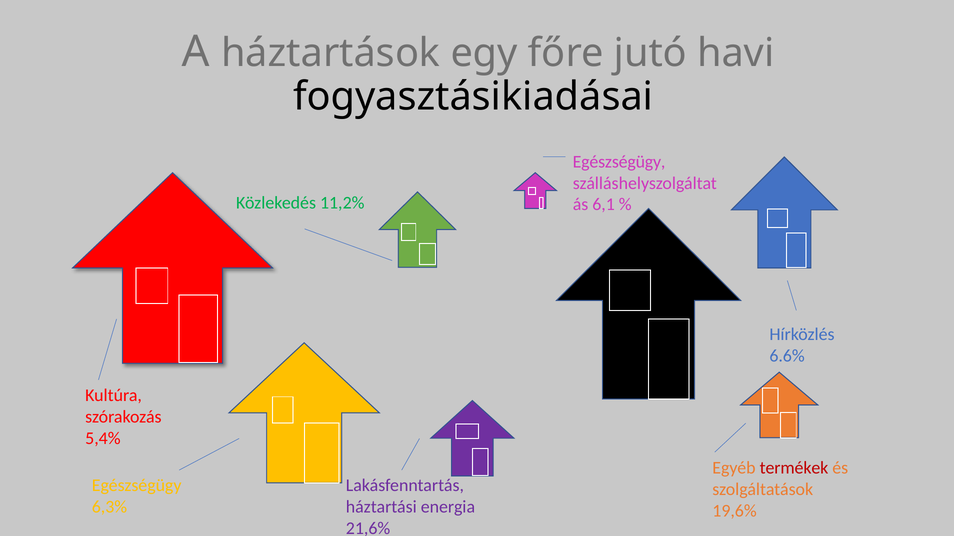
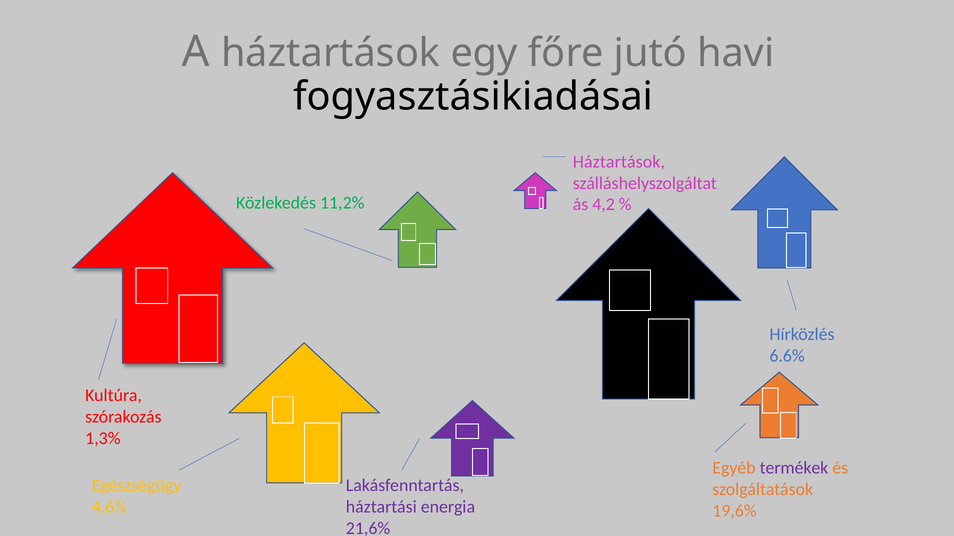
Egészségügy: Egészségügy -> Háztartások (619, 162)
6,1: 6,1 -> 4,2 (604, 205)
5,4%: 5,4% -> 1,3% (103, 439)
termékek colour: red -> purple (794, 468)
6,3%: 6,3% -> 4,6% (109, 508)
